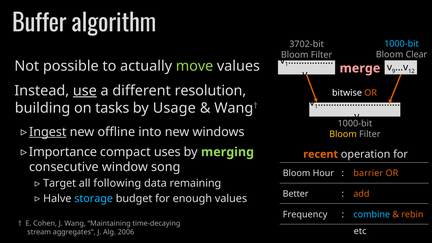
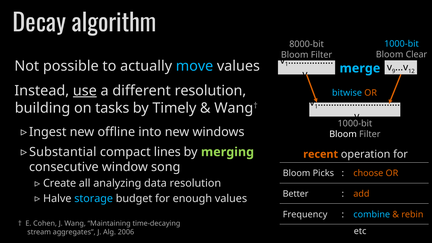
Buffer: Buffer -> Decay (39, 23)
3702-bit: 3702-bit -> 8000-bit (307, 44)
move colour: light green -> light blue (195, 66)
merge colour: pink -> light blue (360, 68)
bitwise colour: white -> light blue (347, 93)
Usage: Usage -> Timely (174, 108)
Ingest underline: present -> none (48, 132)
Bloom colour: yellow -> white (343, 134)
Importance: Importance -> Substantial (63, 152)
uses: uses -> lines (167, 152)
Hour: Hour -> Picks (323, 173)
barrier: barrier -> choose (368, 173)
Target: Target -> Create (60, 183)
following: following -> analyzing (117, 183)
data remaining: remaining -> resolution (195, 183)
